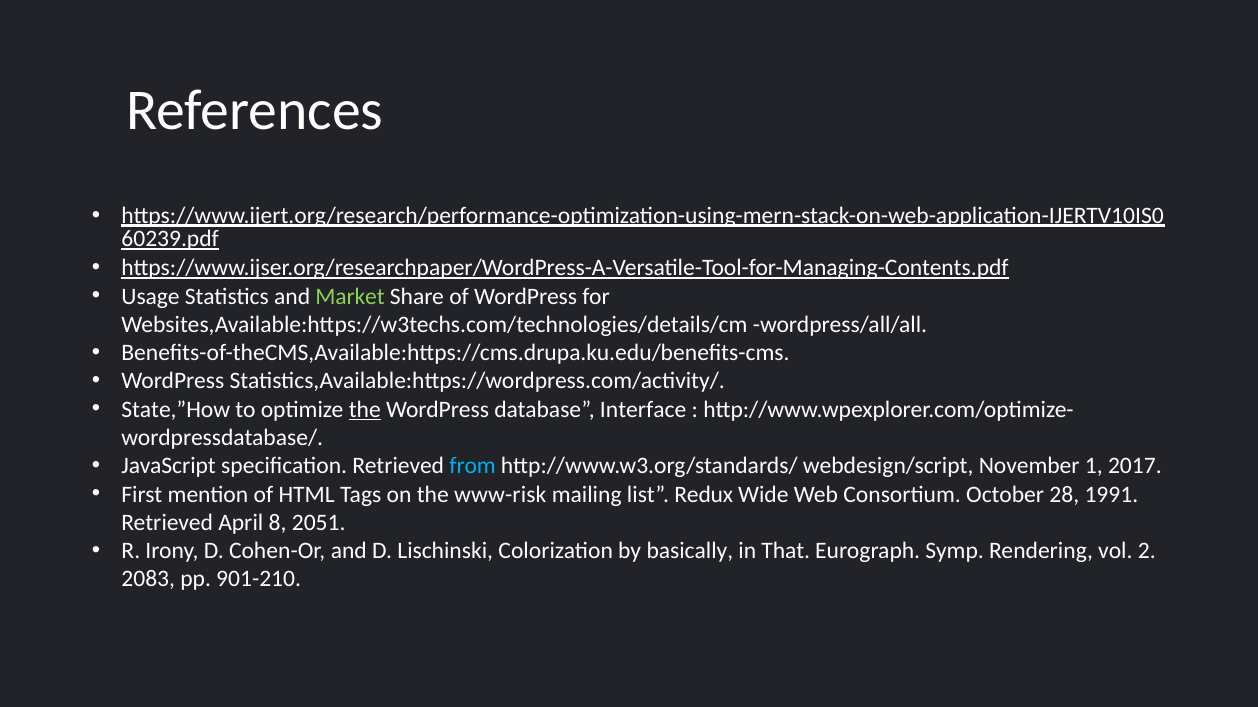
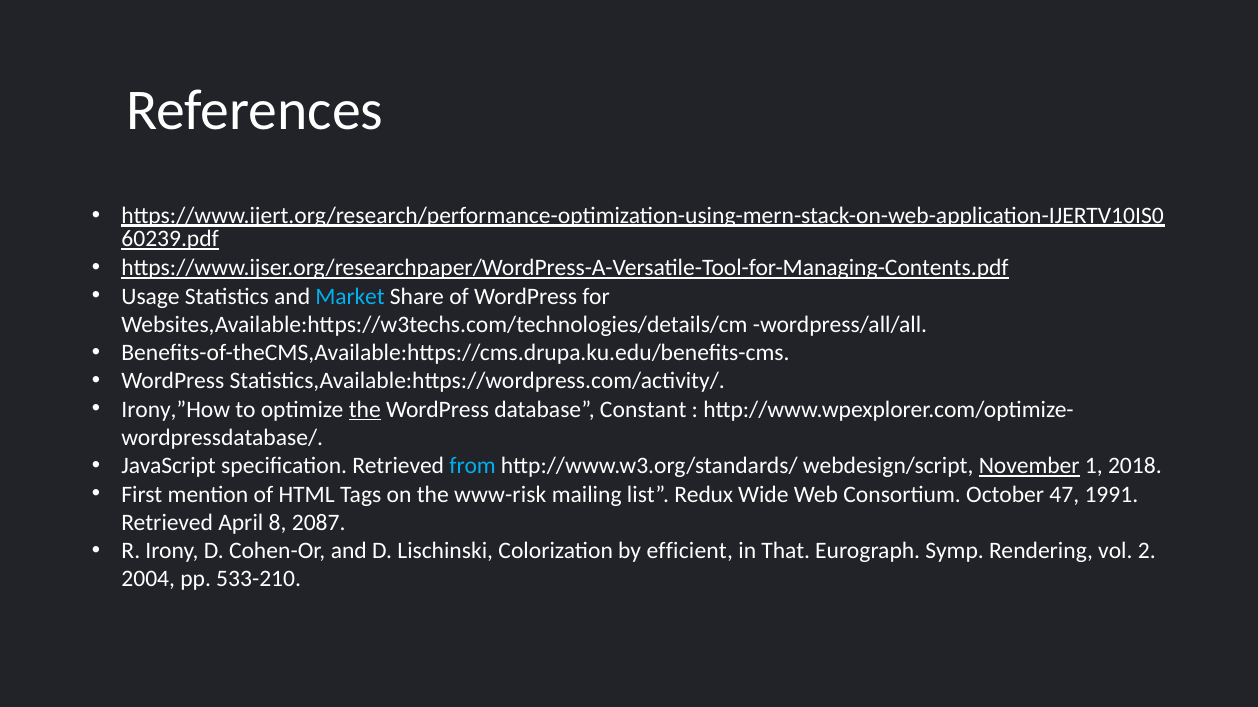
Market colour: light green -> light blue (350, 297)
State,”How: State,”How -> Irony,”How (176, 410)
Interface: Interface -> Constant (643, 410)
November underline: none -> present (1029, 466)
2017: 2017 -> 2018 (1135, 466)
28: 28 -> 47 (1064, 495)
2051: 2051 -> 2087 (319, 523)
basically: basically -> efficient (690, 551)
2083: 2083 -> 2004 (148, 580)
901-210: 901-210 -> 533-210 (259, 580)
